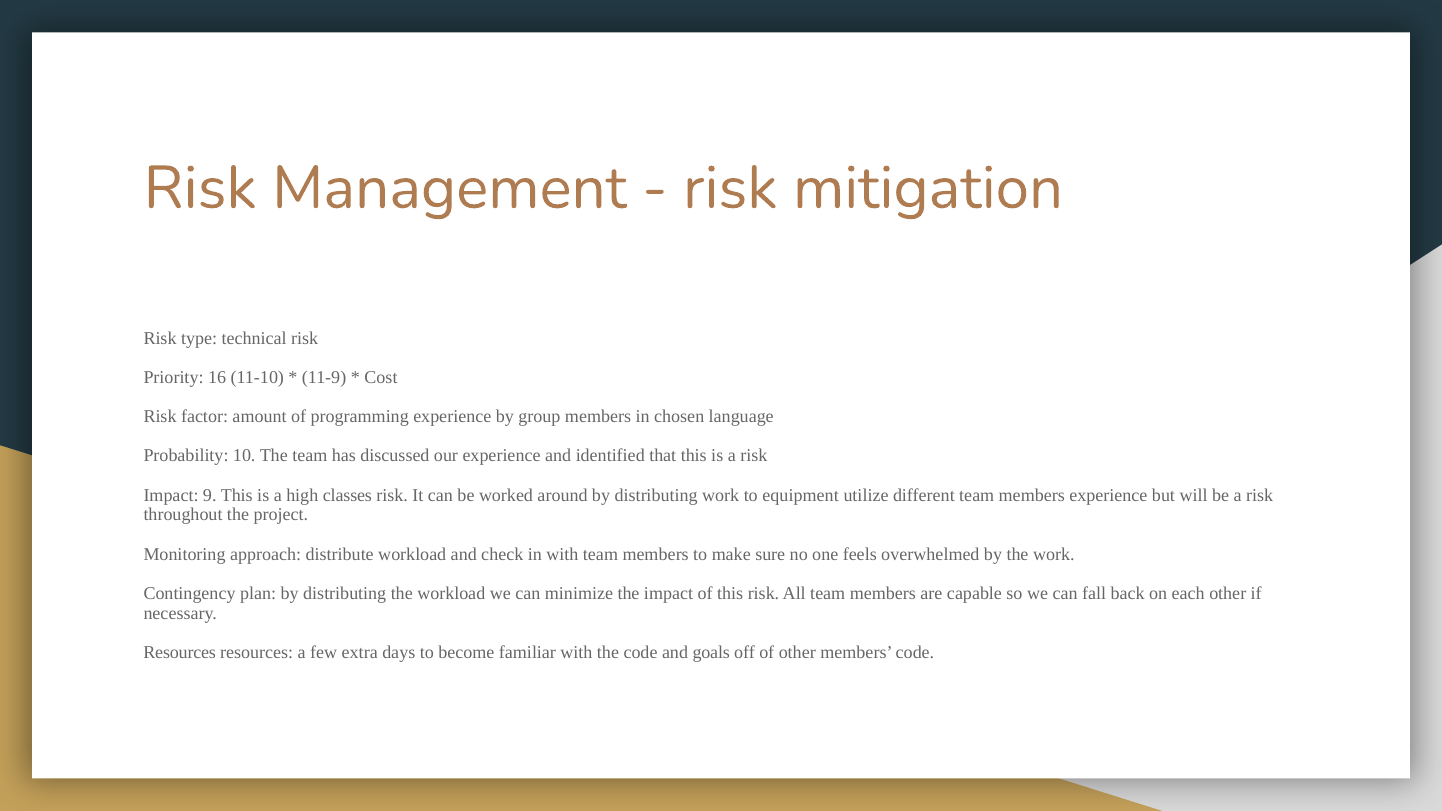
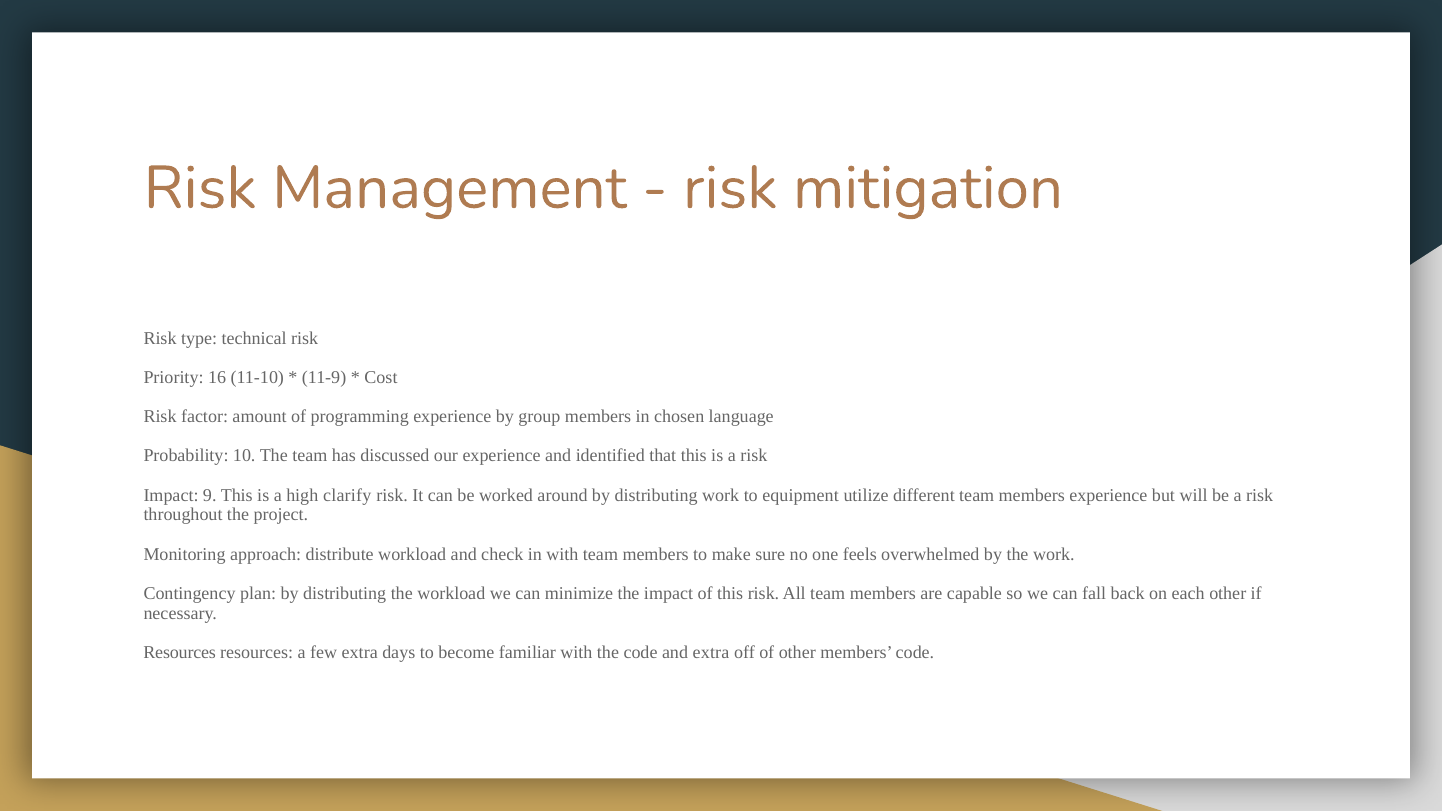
classes: classes -> clarify (347, 495)
and goals: goals -> extra (711, 652)
